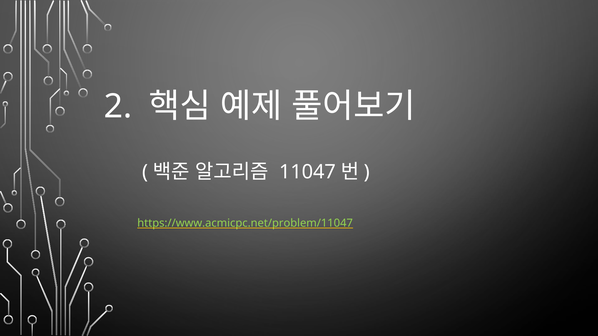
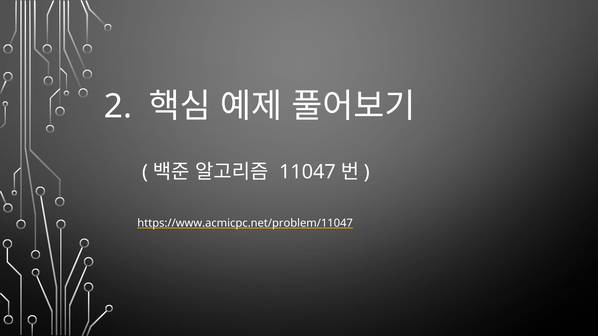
https://www.acmicpc.net/problem/11047 colour: light green -> white (245, 223)
